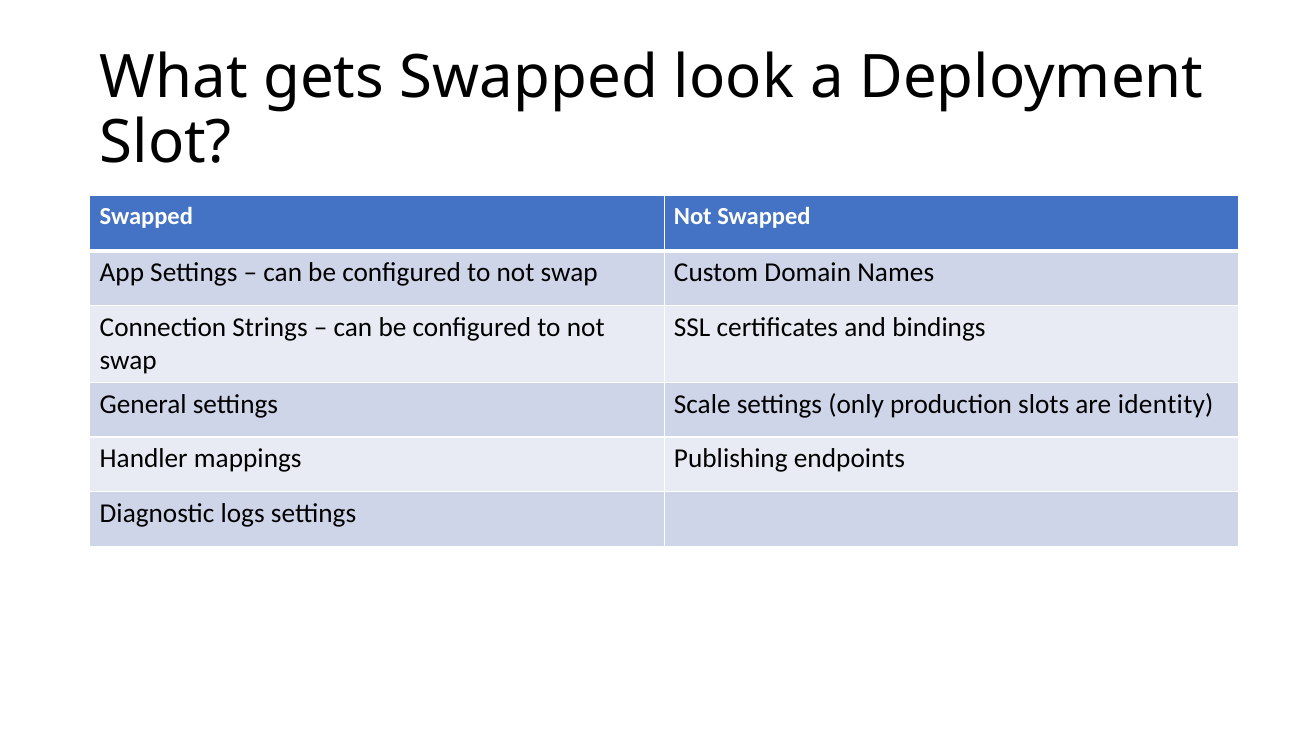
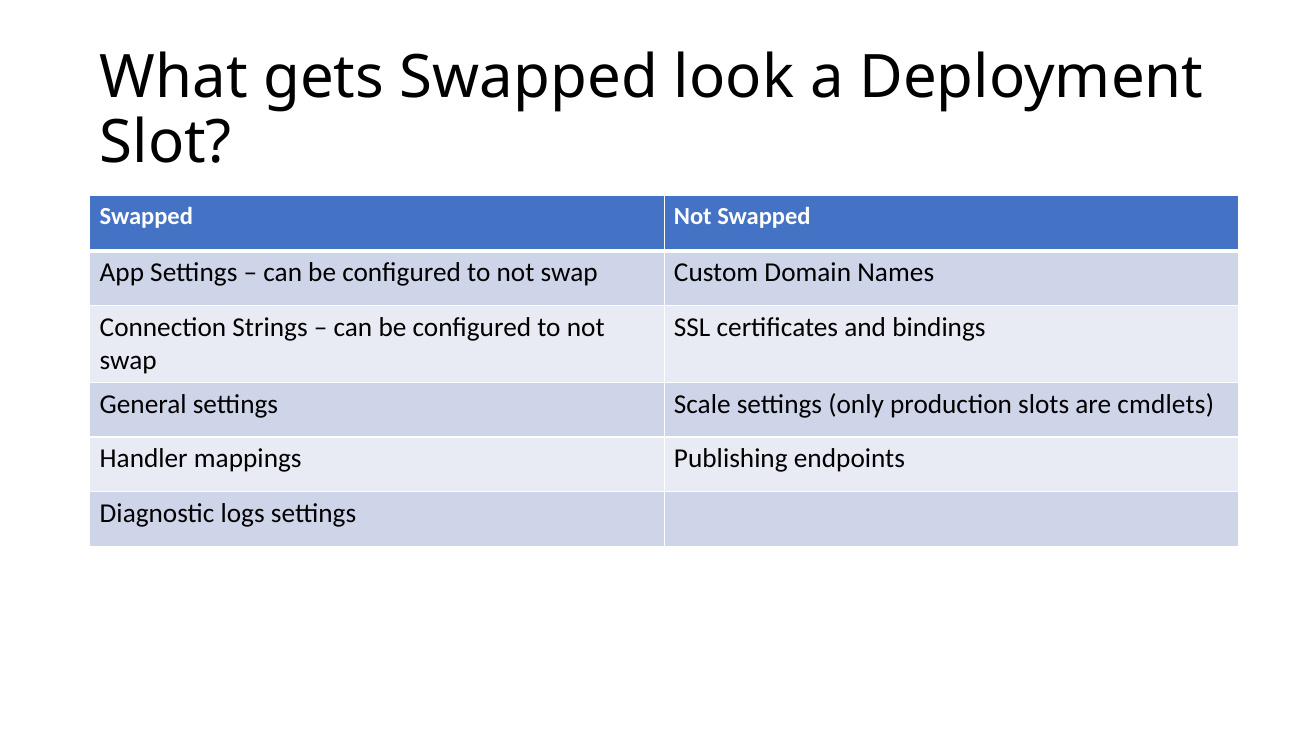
identity: identity -> cmdlets (1166, 404)
